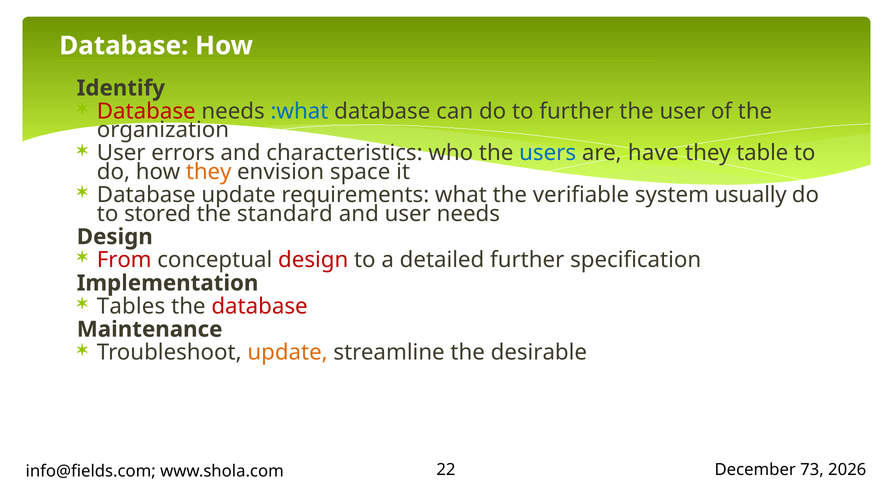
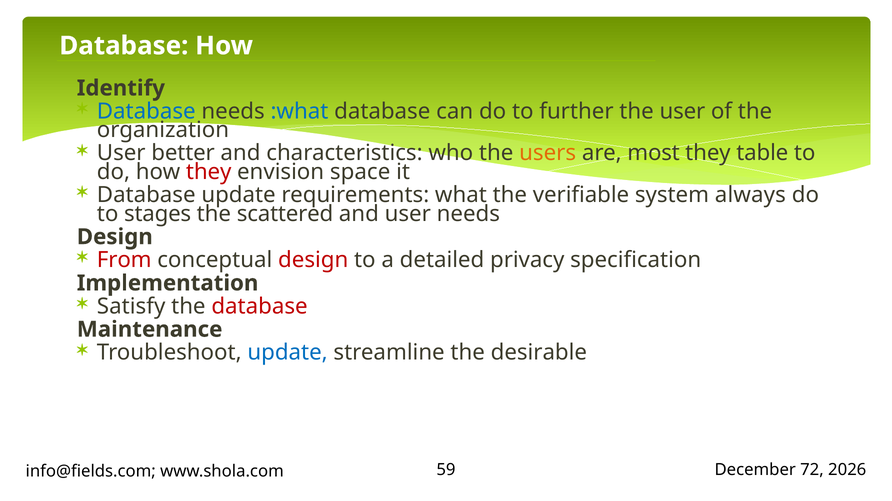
Database colour: red -> blue (146, 111)
errors: errors -> better (183, 153)
users colour: blue -> orange (548, 153)
have: have -> most (654, 153)
they colour: orange -> red (209, 172)
usually: usually -> always (750, 195)
stored: stored -> stages (158, 214)
standard: standard -> scattered (285, 214)
detailed further: further -> privacy (527, 260)
Tables: Tables -> Satisfy (131, 307)
update colour: orange -> blue (288, 353)
73: 73 -> 72 (812, 470)
22: 22 -> 59 (446, 470)
